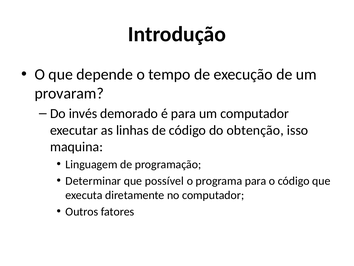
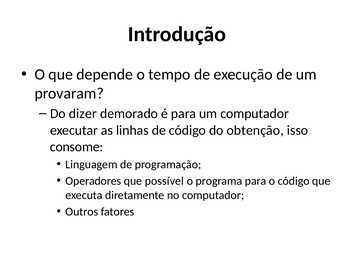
invés: invés -> dizer (83, 113)
maquina: maquina -> consome (77, 147)
Determinar: Determinar -> Operadores (93, 181)
